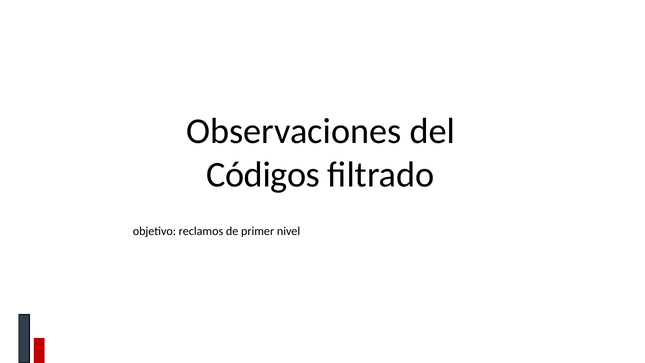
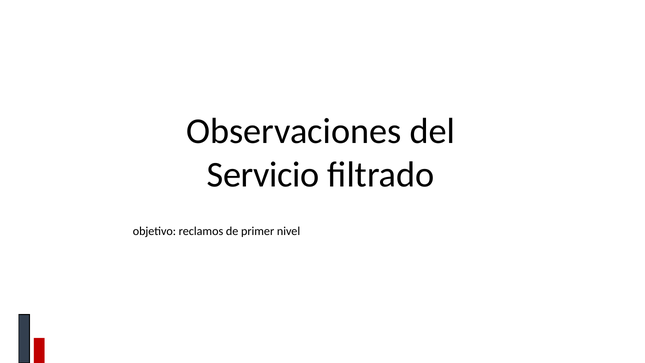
Códigos: Códigos -> Servicio (263, 175)
